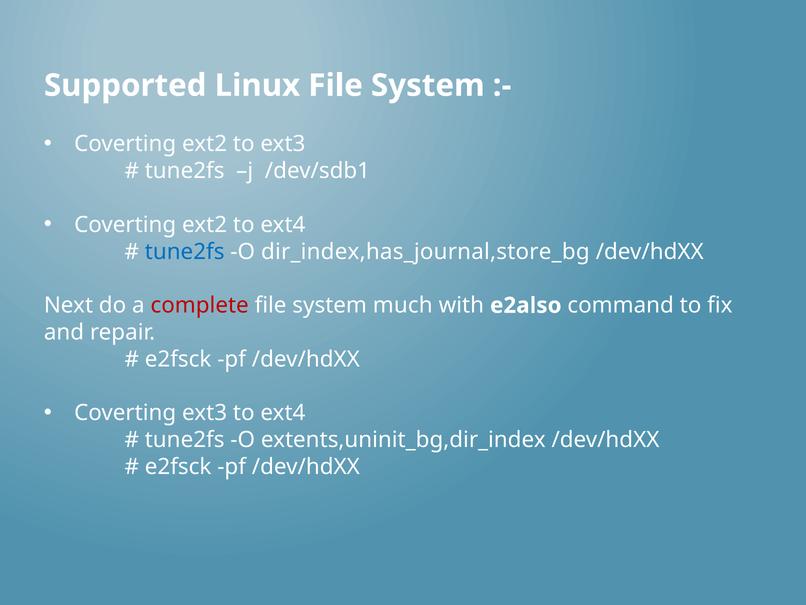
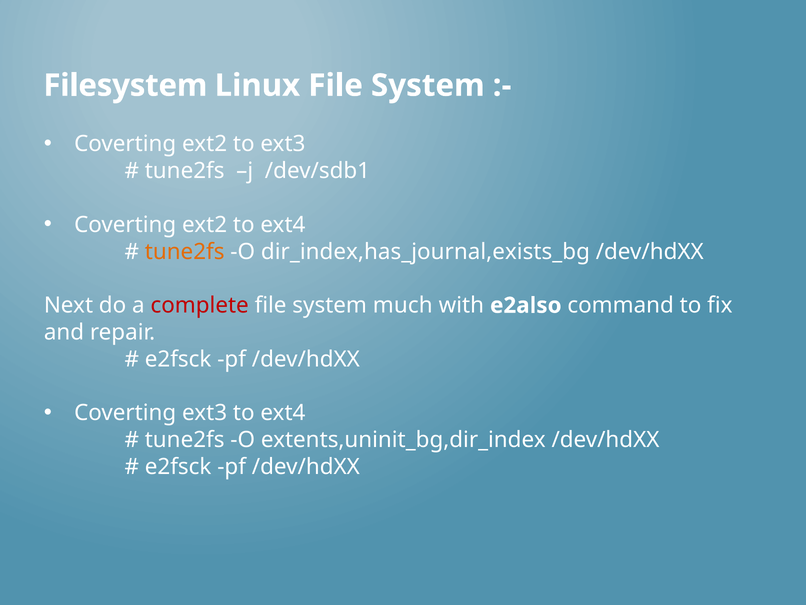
Supported: Supported -> Filesystem (125, 85)
tune2fs colour: blue -> orange (185, 251)
dir_index,has_journal,store_bg: dir_index,has_journal,store_bg -> dir_index,has_journal,exists_bg (425, 251)
